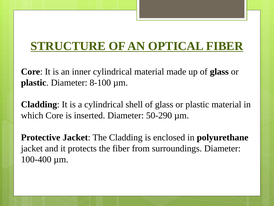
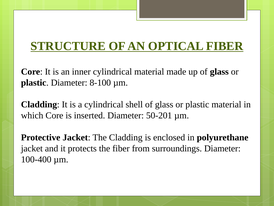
50-290: 50-290 -> 50-201 (159, 115)
